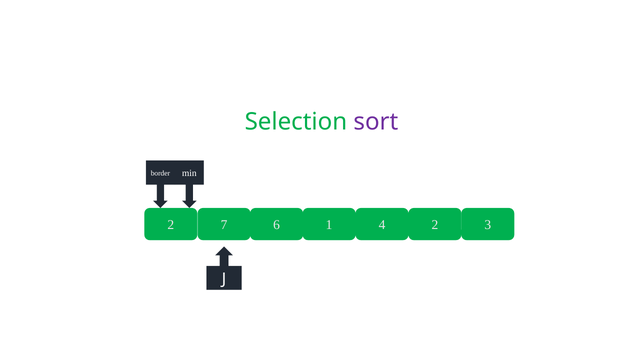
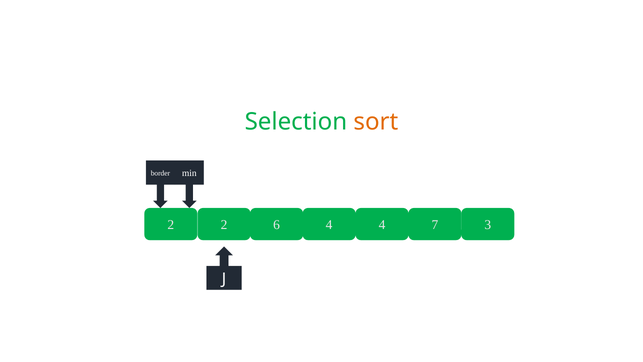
sort colour: purple -> orange (376, 122)
2 7: 7 -> 2 (224, 225)
6 1: 1 -> 4 (329, 225)
4 2: 2 -> 7 (435, 225)
